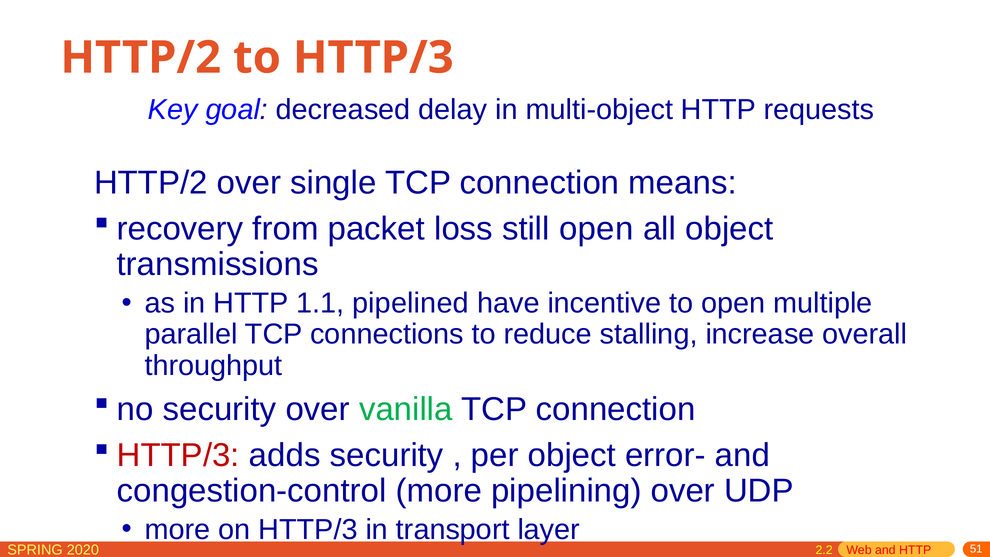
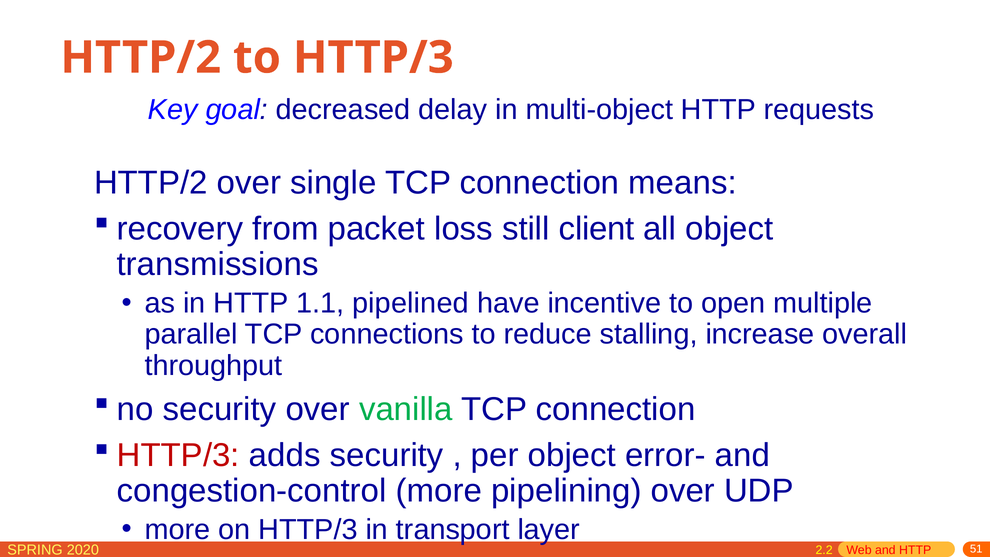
still open: open -> client (597, 229)
